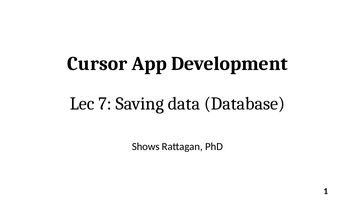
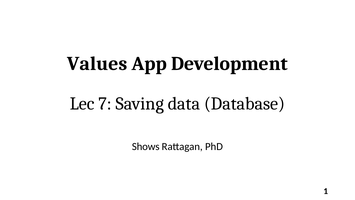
Cursor: Cursor -> Values (97, 64)
